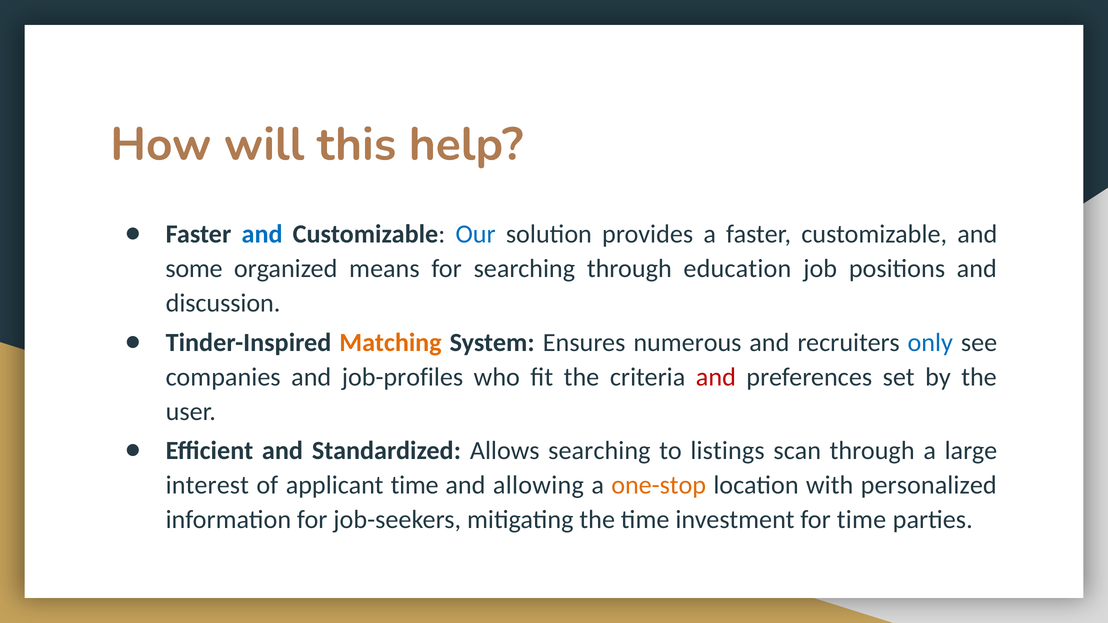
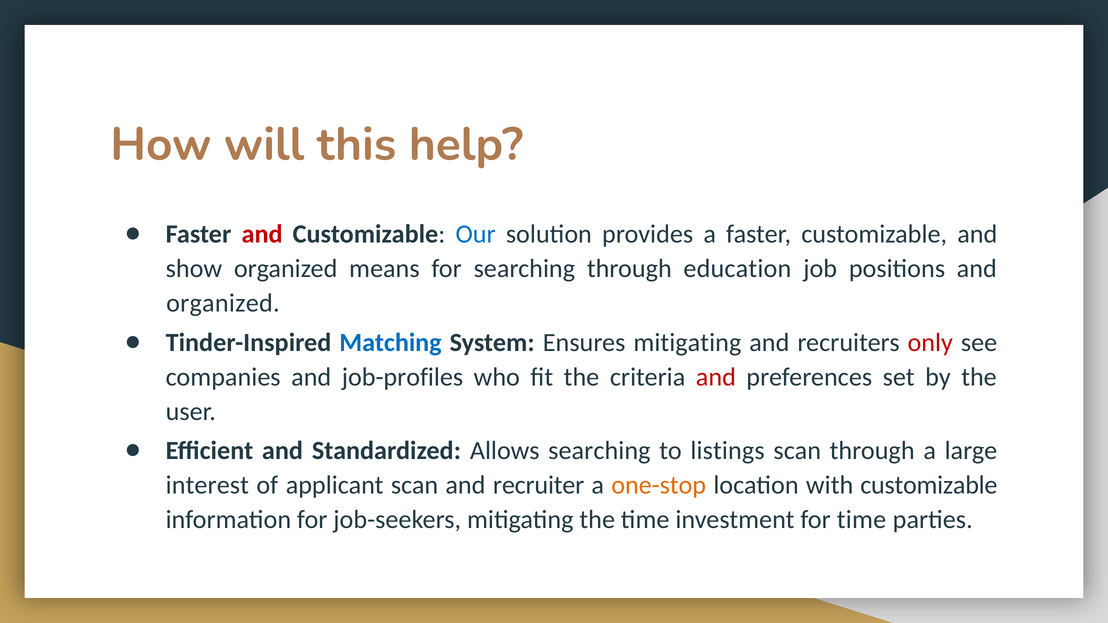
and colour: blue -> red (262, 234)
some: some -> show (194, 269)
discussion: discussion -> organized (223, 303)
Matching colour: orange -> blue (390, 343)
Ensures numerous: numerous -> mitigating (687, 343)
only colour: blue -> red (930, 343)
applicant time: time -> scan (415, 485)
allowing: allowing -> recruiter (539, 485)
with personalized: personalized -> customizable (929, 485)
